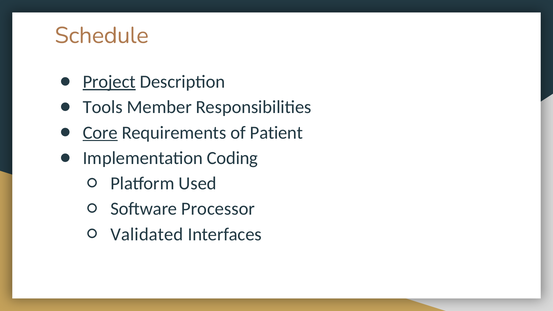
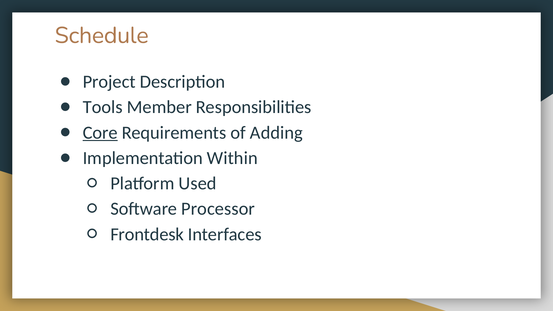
Project underline: present -> none (109, 82)
Patient: Patient -> Adding (276, 133)
Coding: Coding -> Within (232, 158)
Validated: Validated -> Frontdesk (147, 234)
